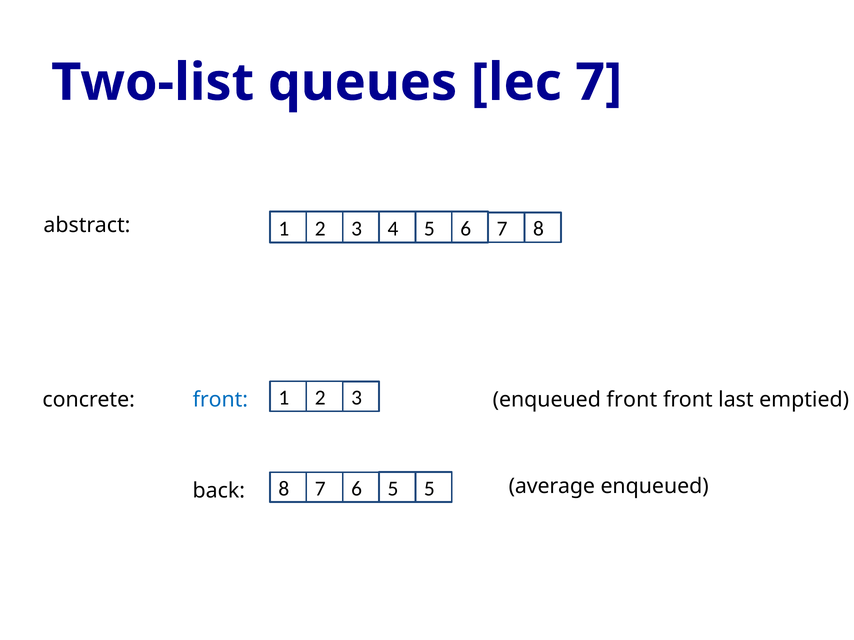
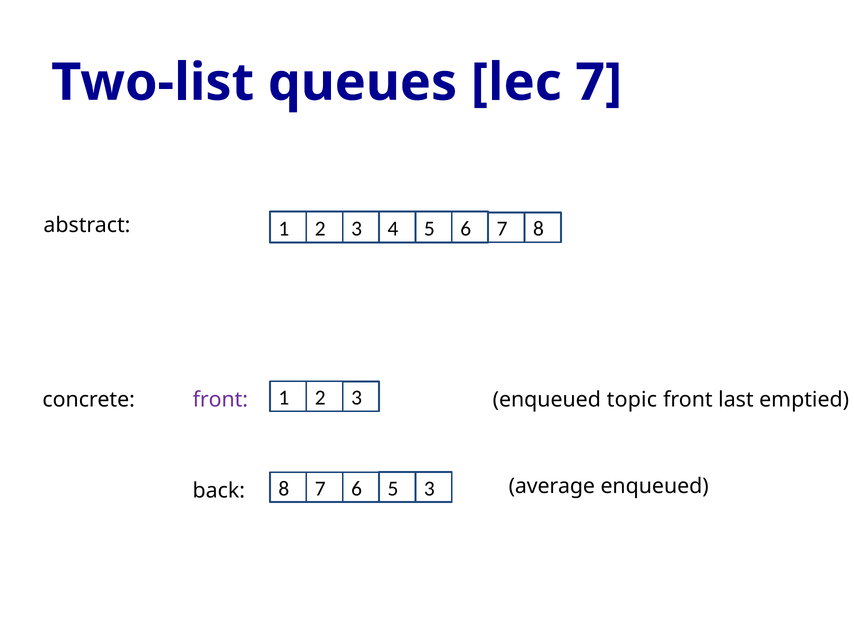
front colour: blue -> purple (220, 400)
enqueued front: front -> topic (632, 400)
5 5: 5 -> 3 (429, 489)
